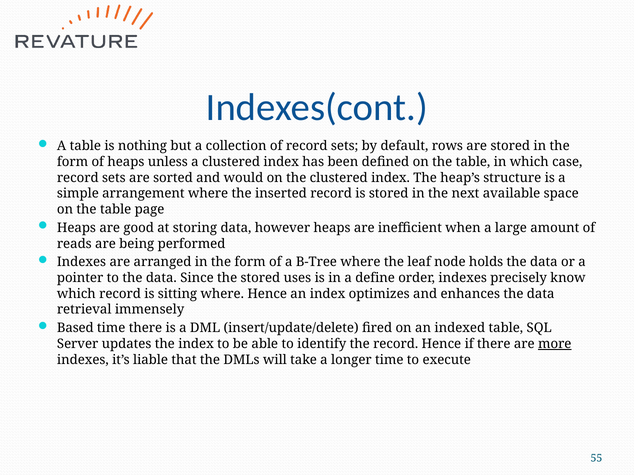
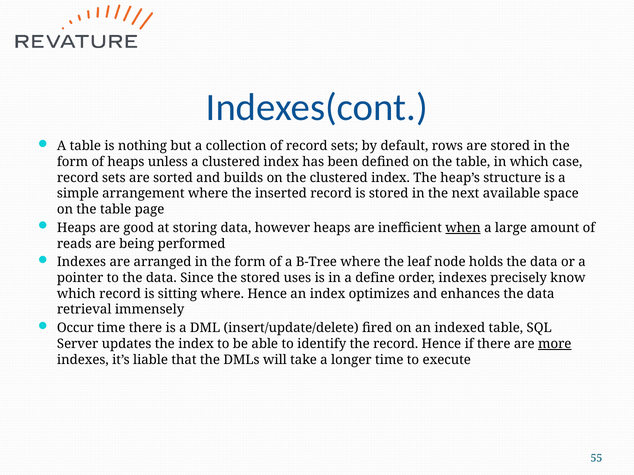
would: would -> builds (243, 178)
when underline: none -> present (463, 228)
Based: Based -> Occur (75, 328)
